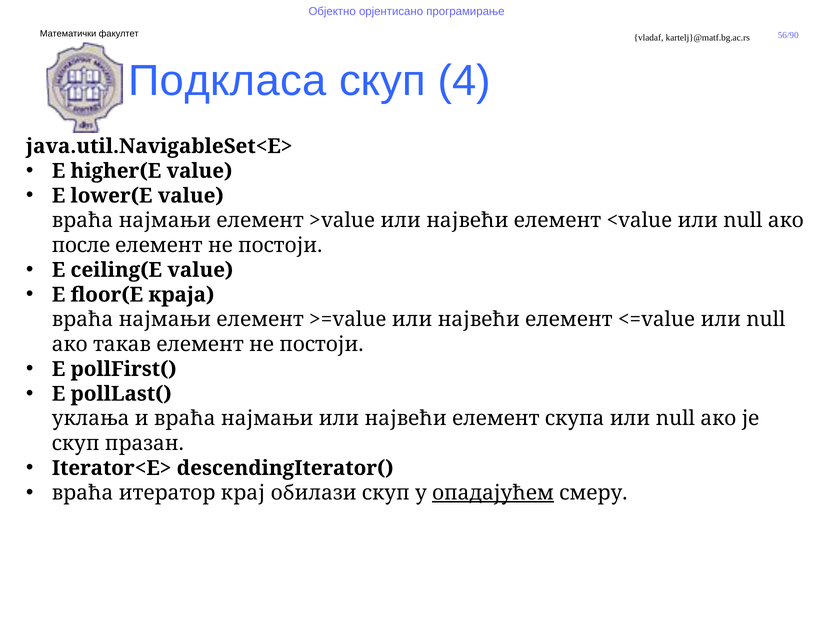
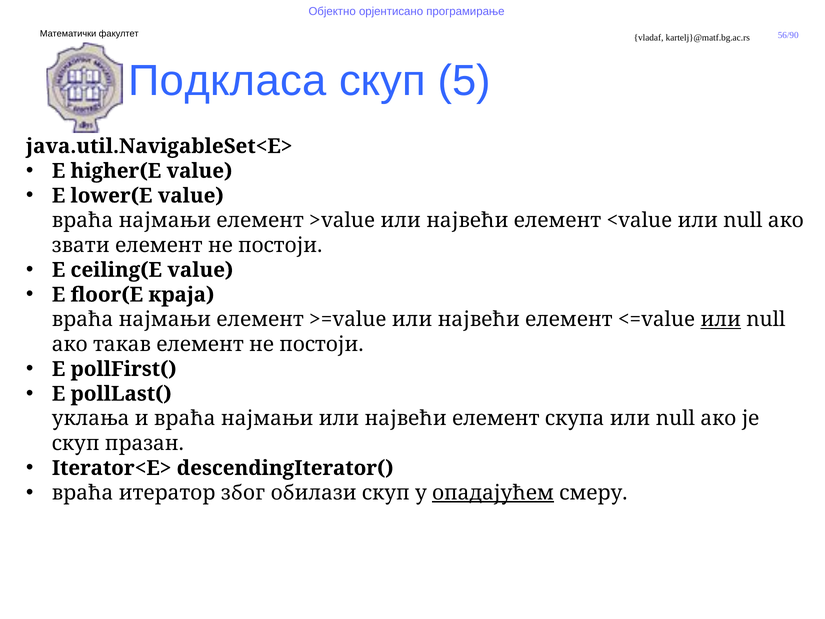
4: 4 -> 5 (464, 81)
после: после -> звати (81, 245)
или underline: none -> present (721, 319)
крај: крај -> због (243, 493)
